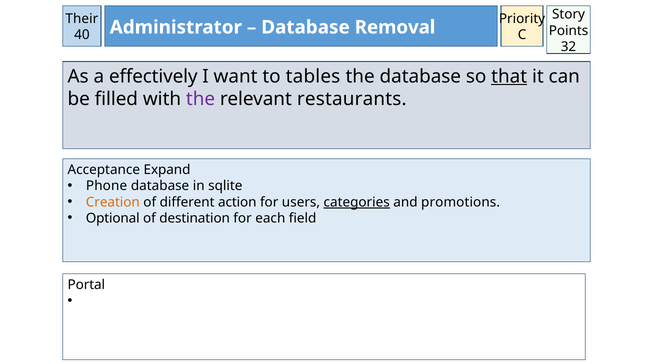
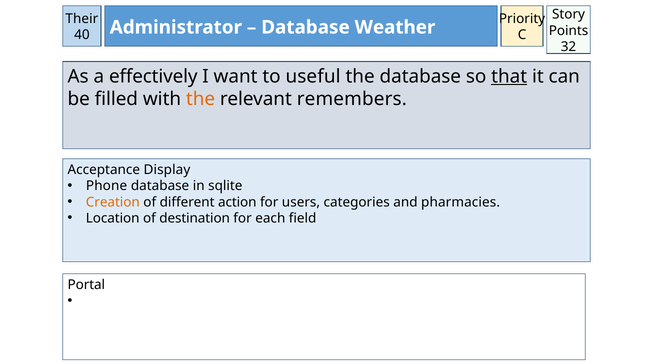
Removal: Removal -> Weather (395, 27)
tables: tables -> useful (313, 77)
the colour: purple -> orange (201, 99)
restaurants: restaurants -> remembers (352, 99)
Expand: Expand -> Display (167, 170)
categories underline: present -> none (357, 202)
promotions: promotions -> pharmacies (461, 202)
Optional: Optional -> Location (113, 219)
